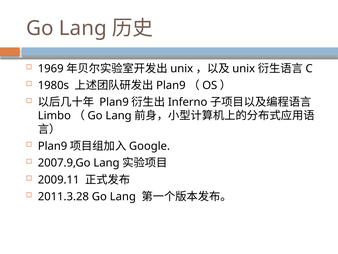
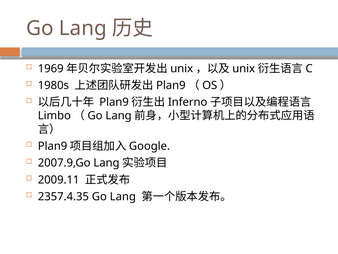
2011.3.28: 2011.3.28 -> 2357.4.35 (63, 196)
